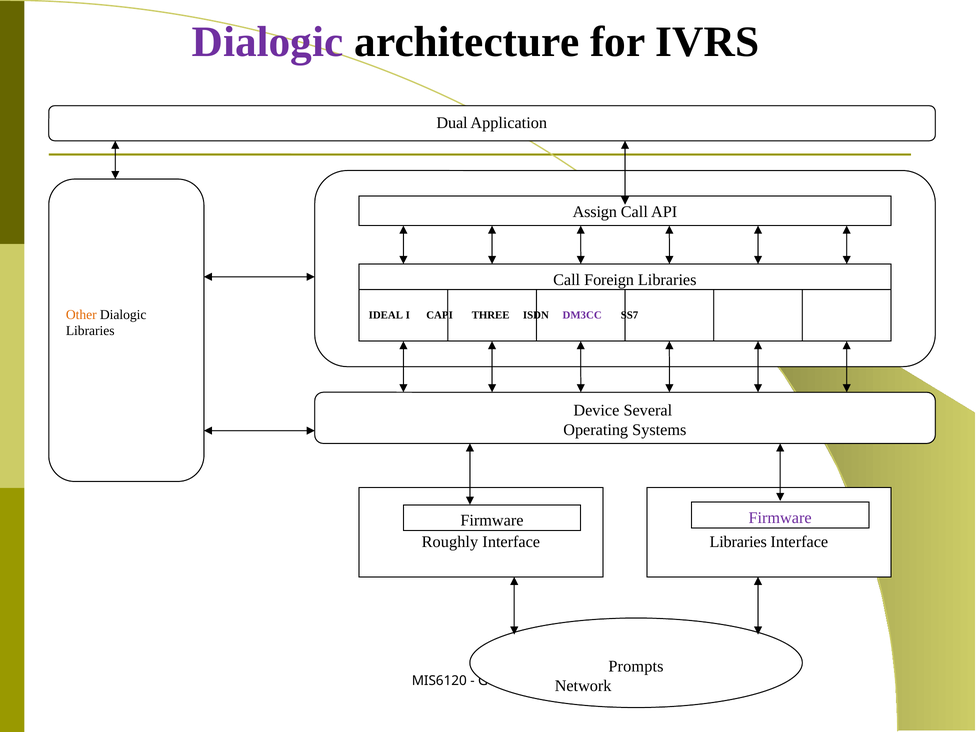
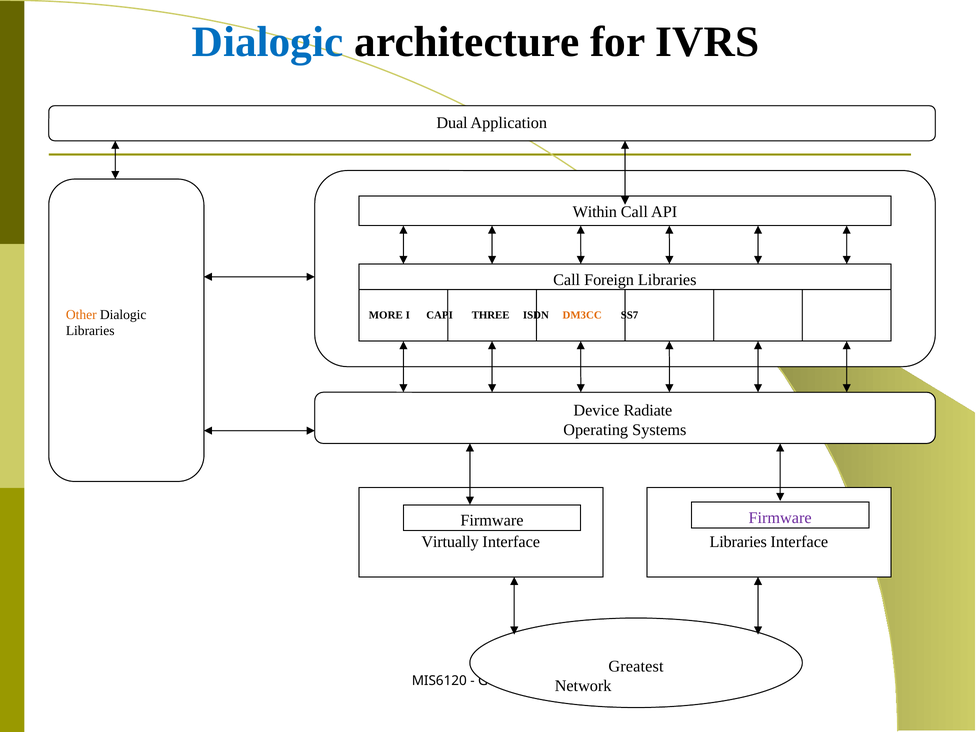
Dialogic colour: purple -> blue (268, 42)
Assign: Assign -> Within (595, 212)
IDEAL: IDEAL -> MORE (386, 315)
DM3CC colour: purple -> orange (582, 315)
Several: Several -> Radiate (648, 410)
Roughly: Roughly -> Virtually (450, 542)
Prompts: Prompts -> Greatest (636, 666)
